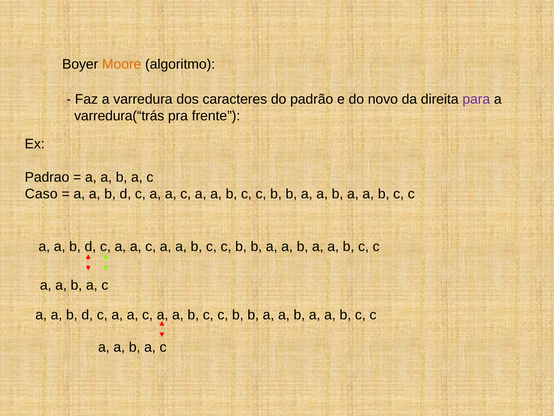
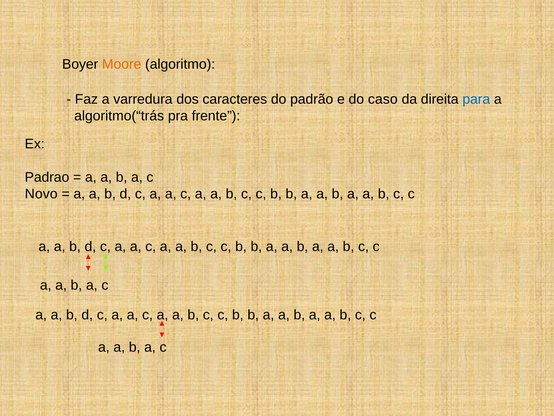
novo: novo -> caso (383, 99)
para colour: purple -> blue (476, 99)
varredura(“trás: varredura(“trás -> algoritmo(“trás (119, 116)
Caso: Caso -> Novo (41, 194)
